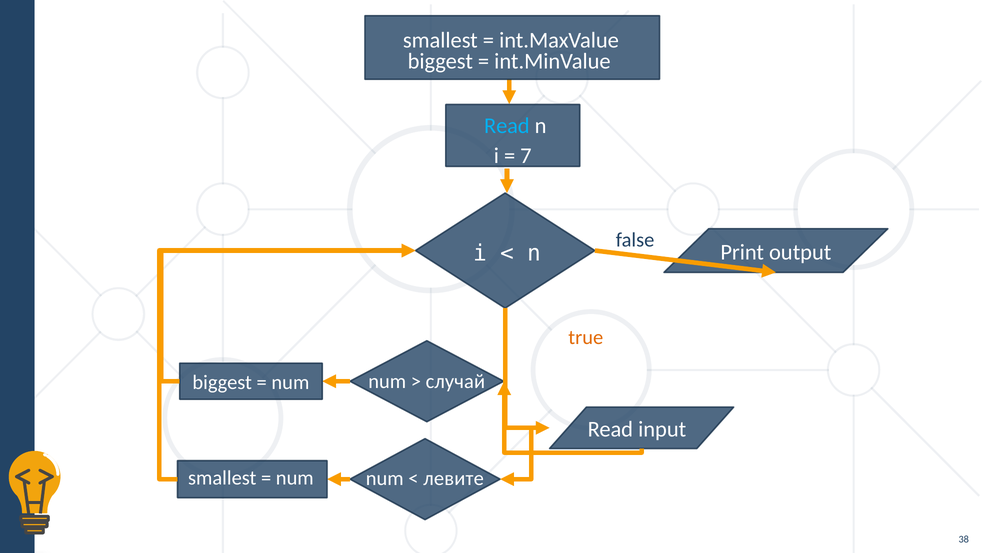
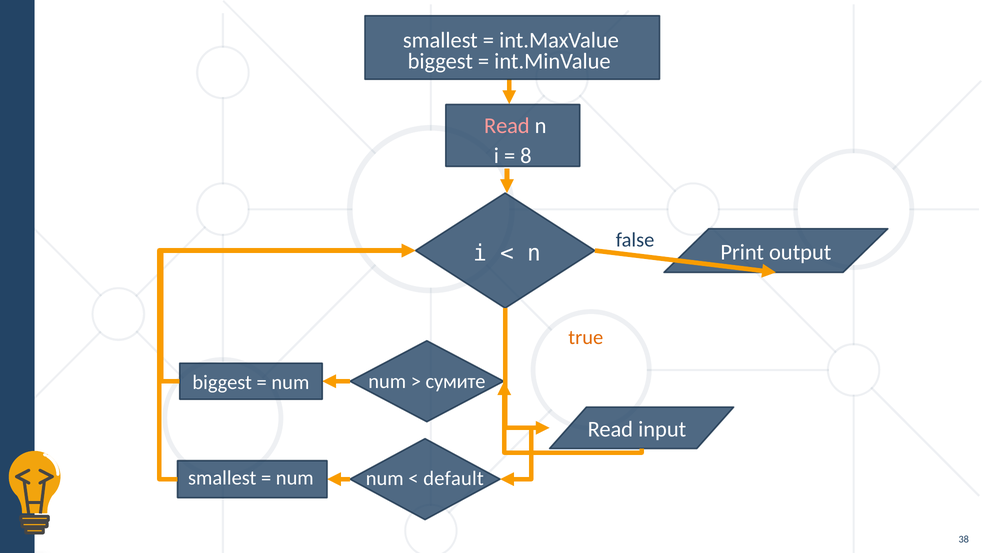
Read colour: light blue -> pink (507, 126)
7: 7 -> 8 (526, 155)
случай: случай -> сумите (456, 381)
левите: левите -> default (454, 478)
